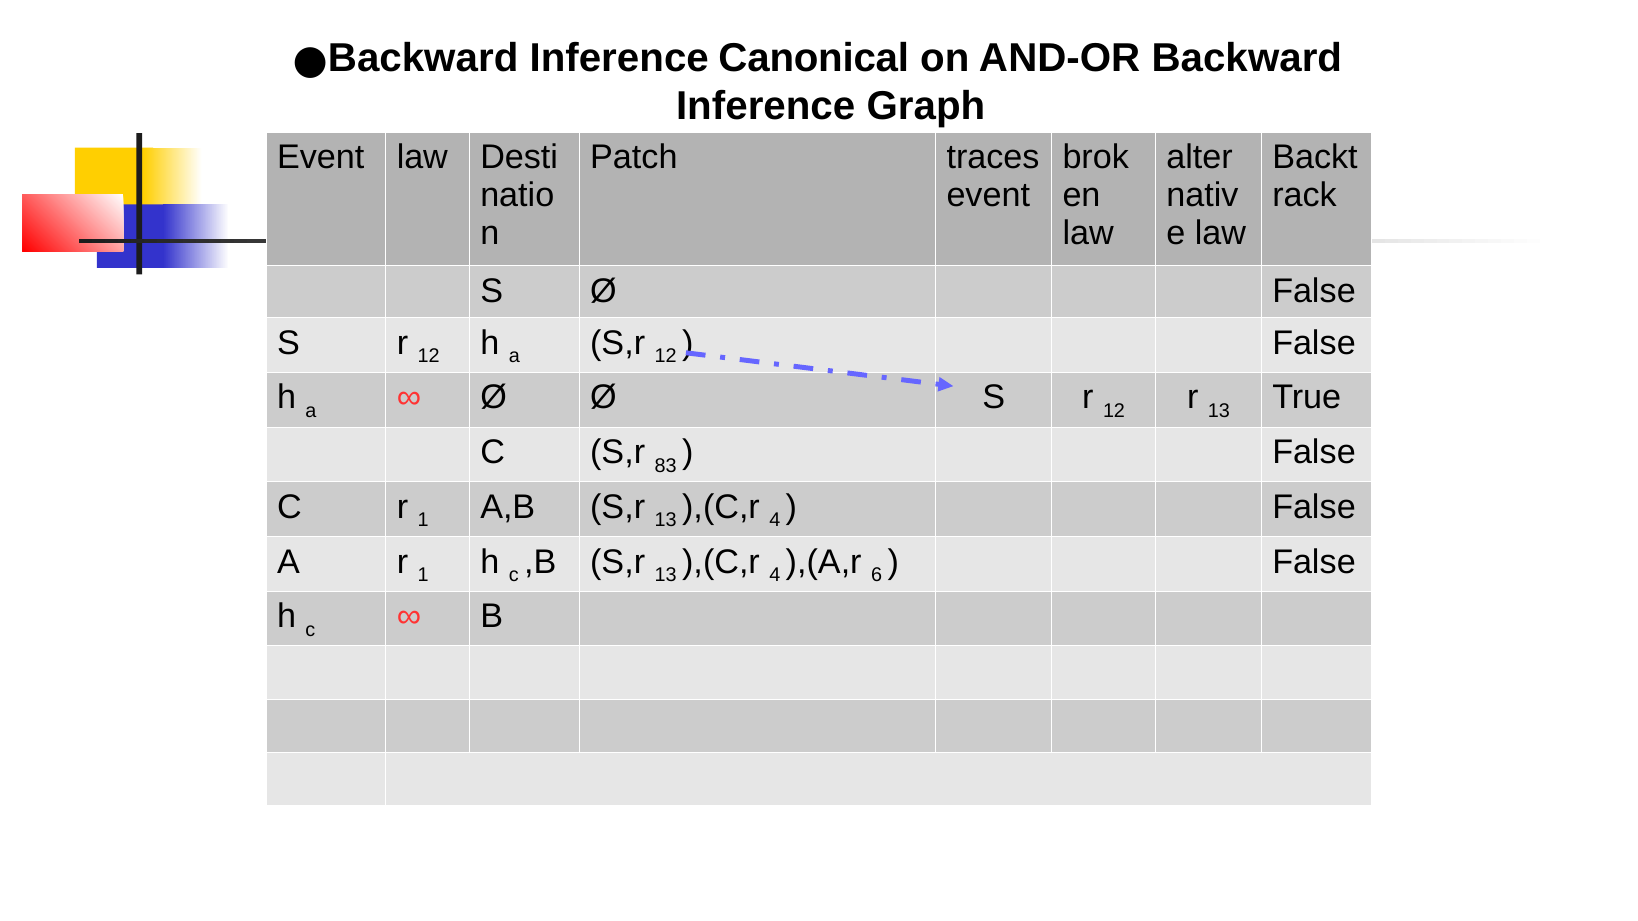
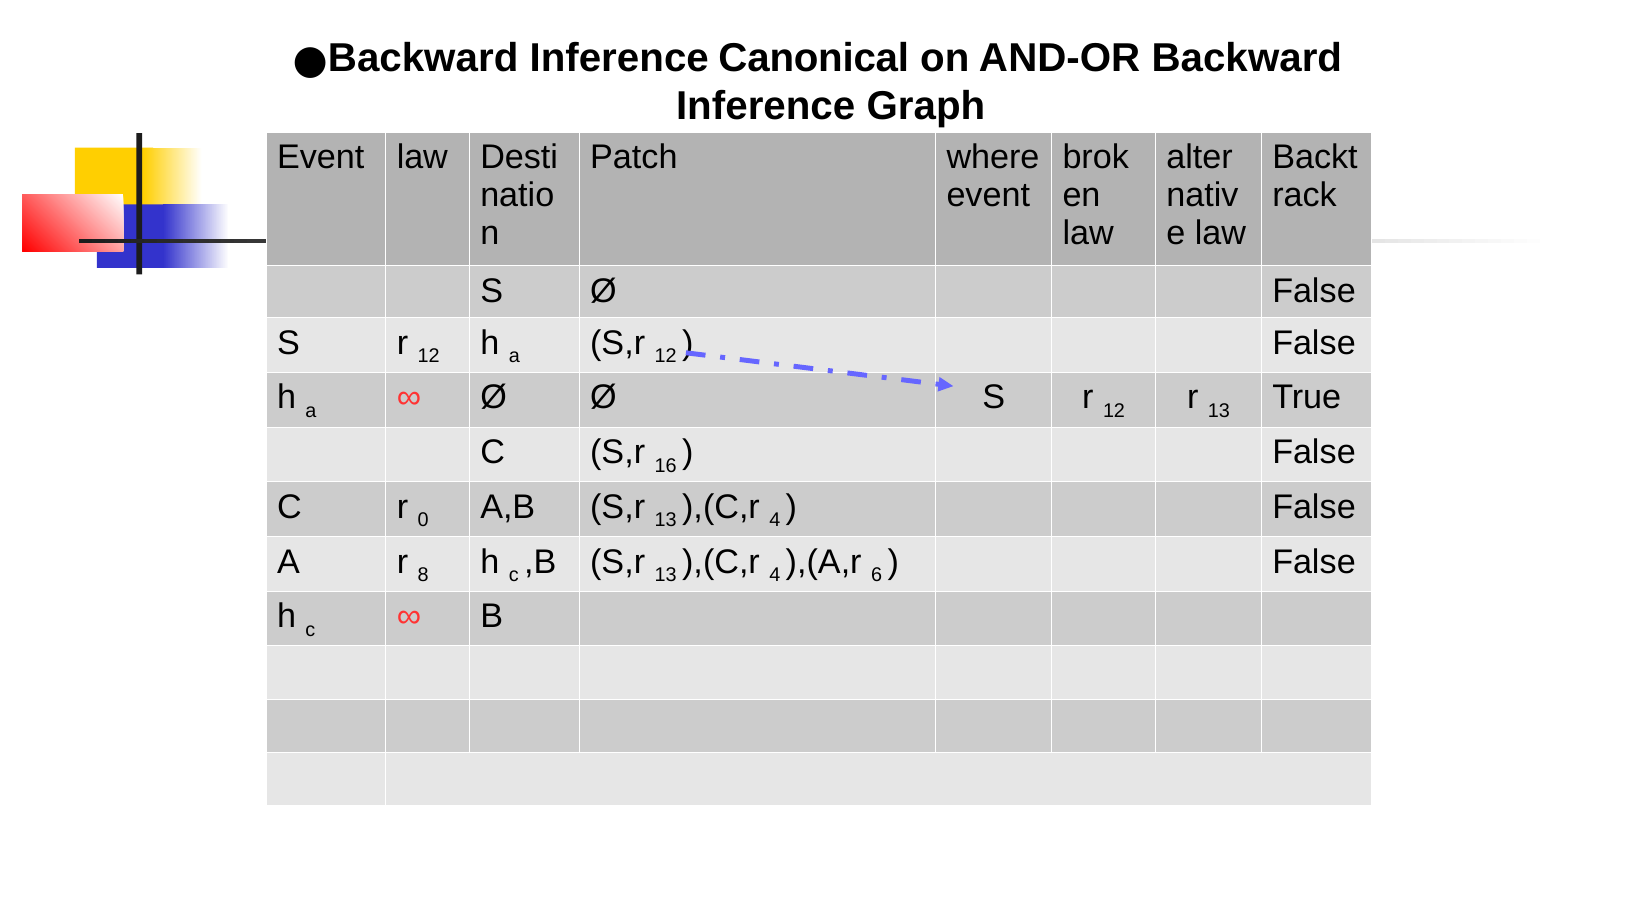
traces: traces -> where (993, 157)
83: 83 -> 16 (666, 466)
C r 1: 1 -> 0 (423, 521)
A r 1: 1 -> 8 (423, 575)
